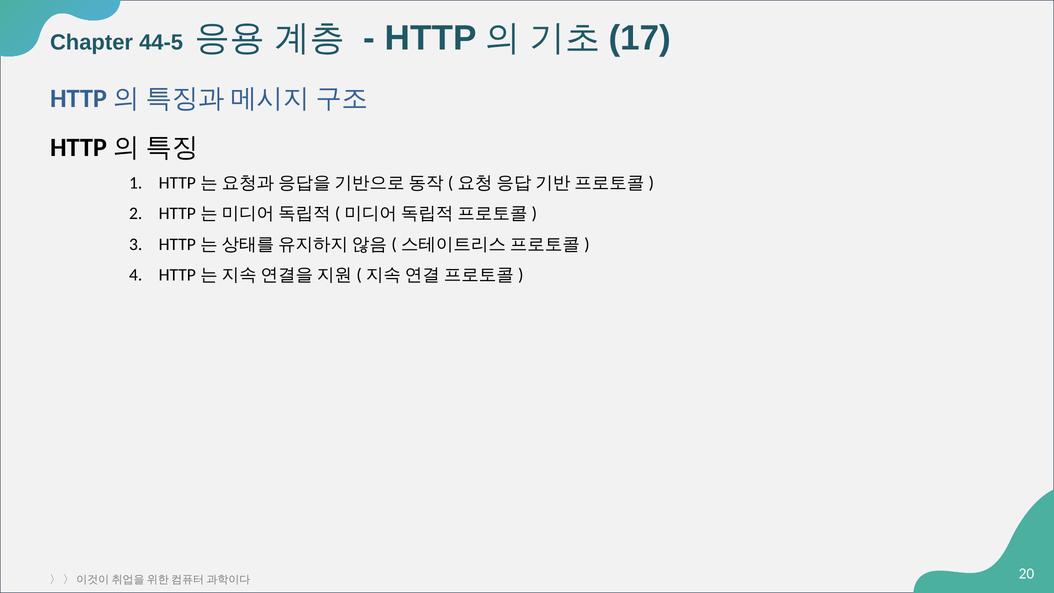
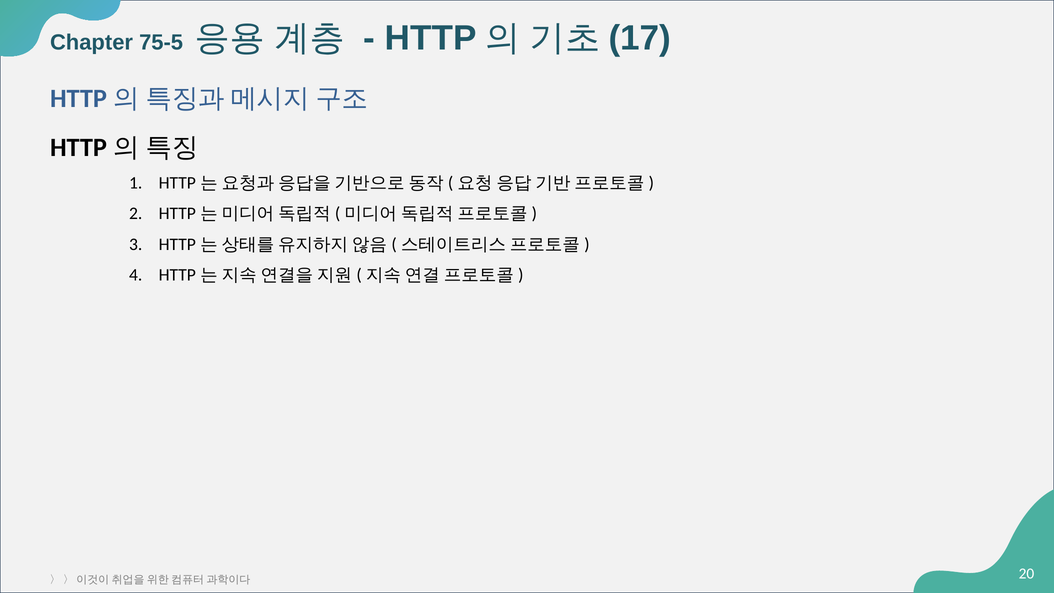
44-5: 44-5 -> 75-5 (161, 42)
